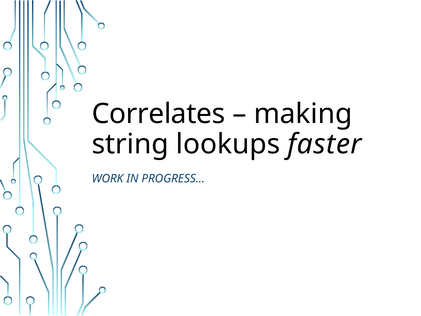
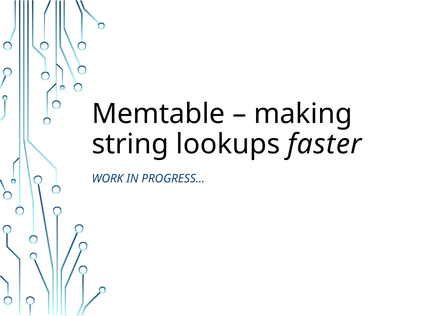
Correlates: Correlates -> Memtable (158, 114)
